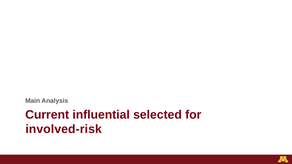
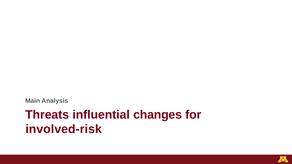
Current: Current -> Threats (47, 115)
selected: selected -> changes (158, 115)
